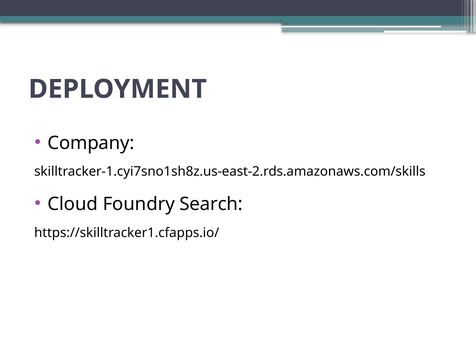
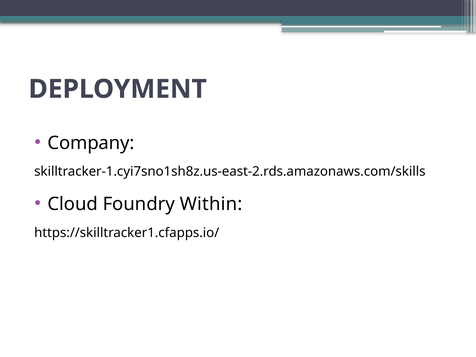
Search: Search -> Within (211, 204)
